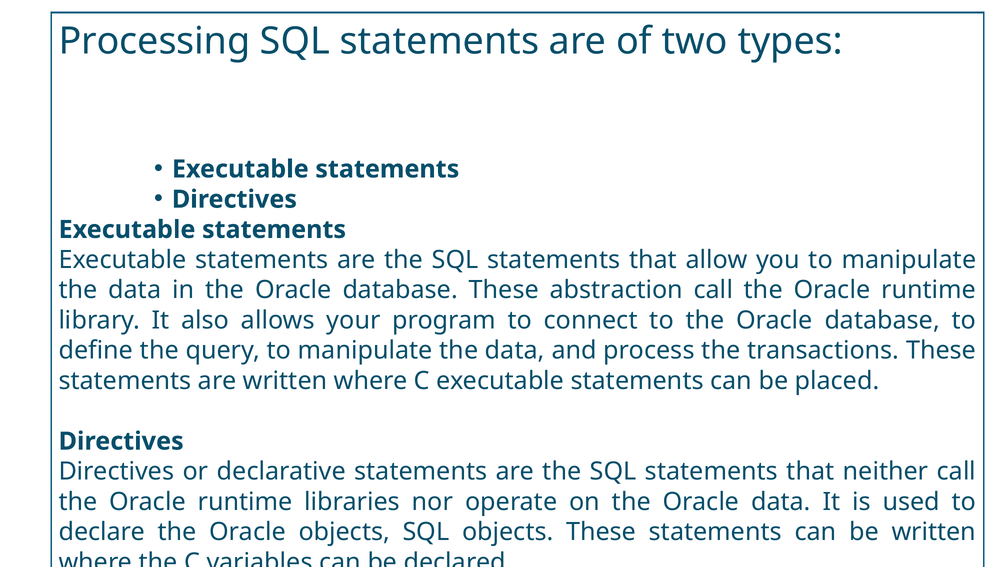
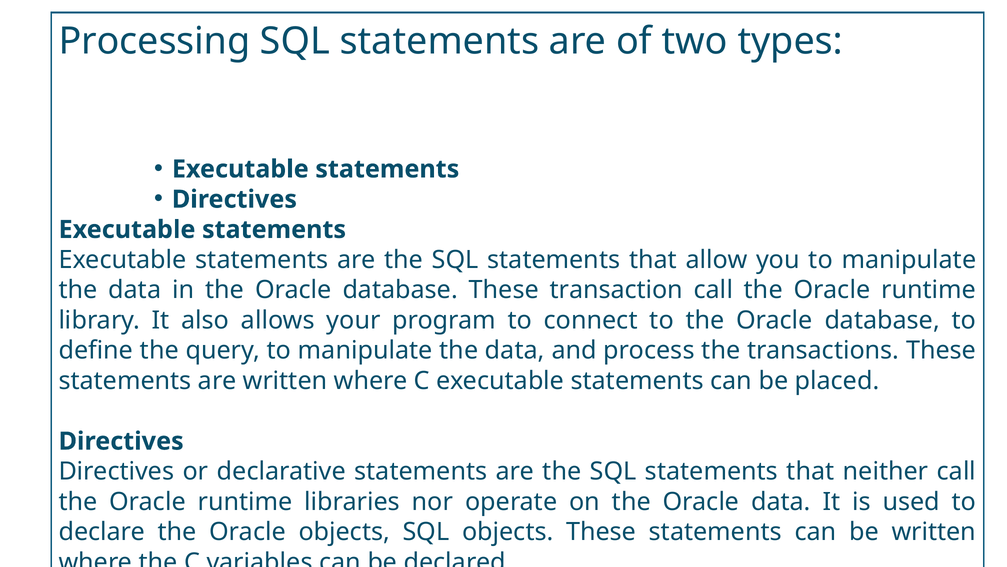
abstraction: abstraction -> transaction (616, 290)
